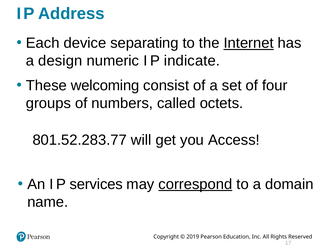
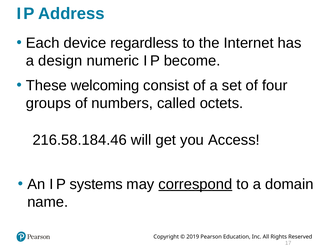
separating: separating -> regardless (144, 43)
Internet underline: present -> none (249, 43)
indicate: indicate -> become (192, 61)
801.52.283.77: 801.52.283.77 -> 216.58.184.46 (80, 140)
services: services -> systems (96, 184)
